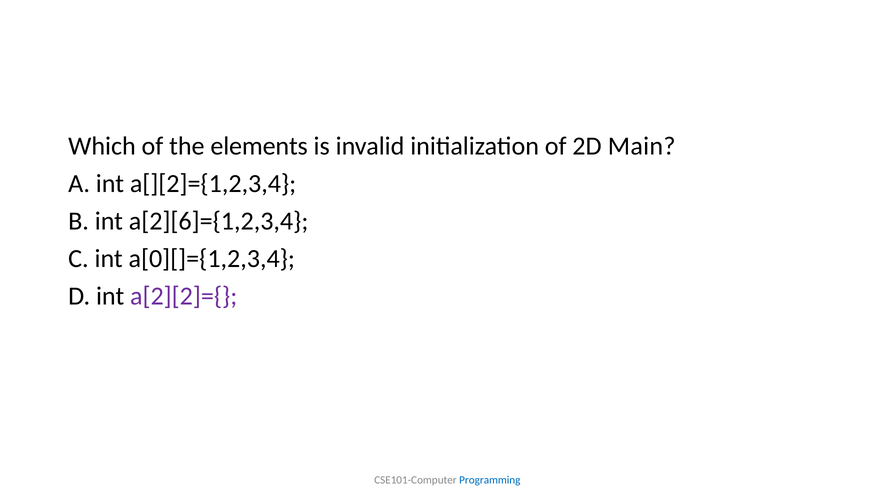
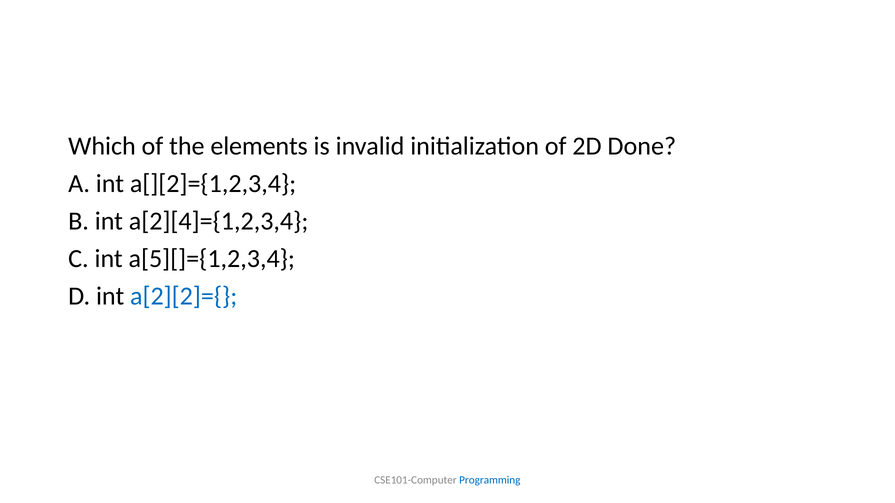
Main: Main -> Done (642, 146)
a[2][6]={1,2,3,4: a[2][6]={1,2,3,4 -> a[2][4]={1,2,3,4 (219, 221)
a[0][]={1,2,3,4: a[0][]={1,2,3,4 -> a[5][]={1,2,3,4 (212, 259)
a[2][2]={ colour: purple -> blue (184, 296)
